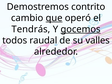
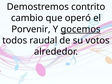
que underline: present -> none (54, 18)
Tendrás: Tendrás -> Porvenir (31, 29)
valles: valles -> votos (98, 40)
